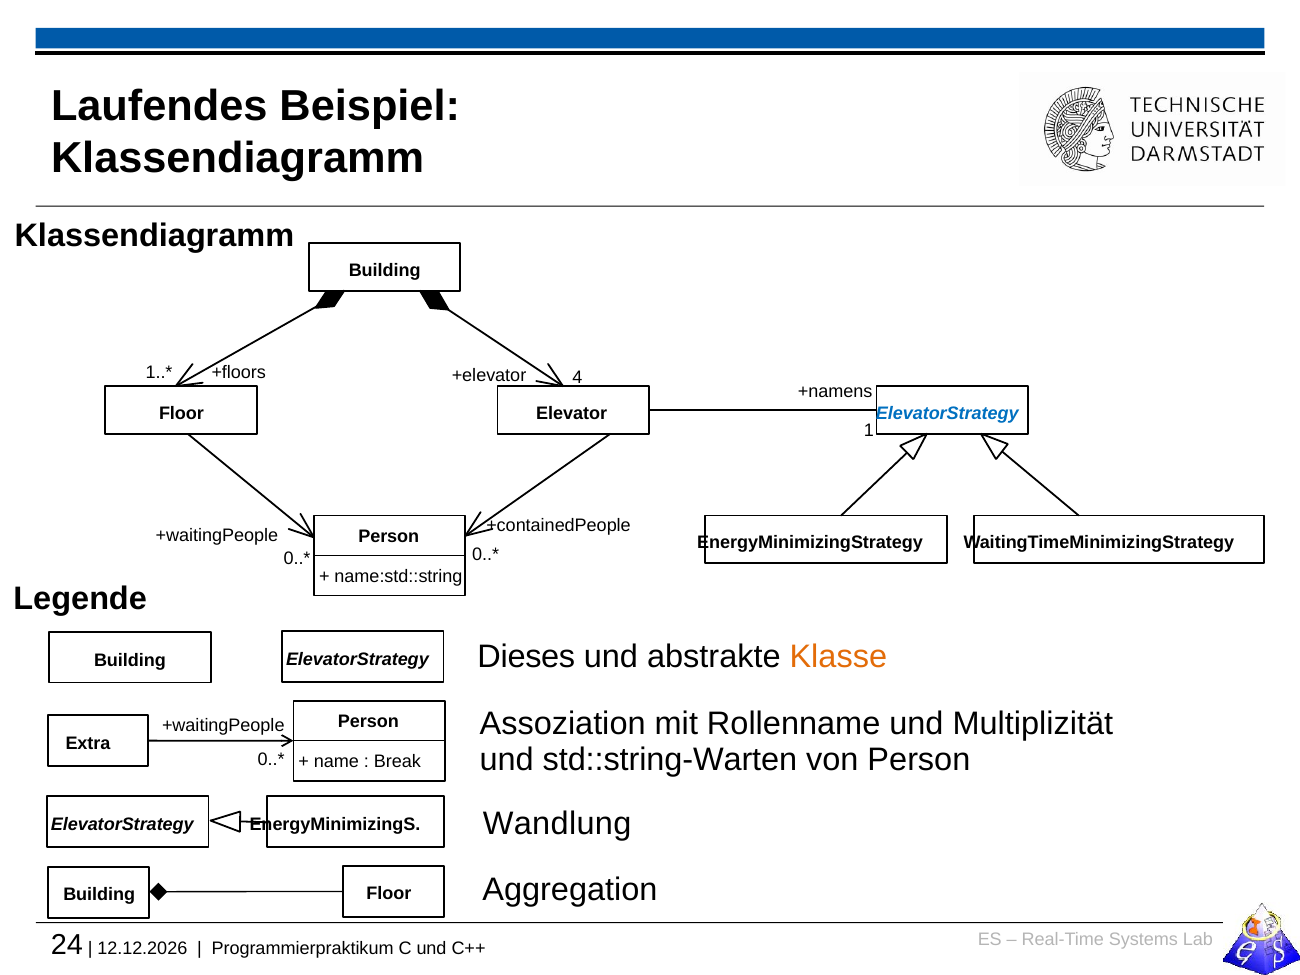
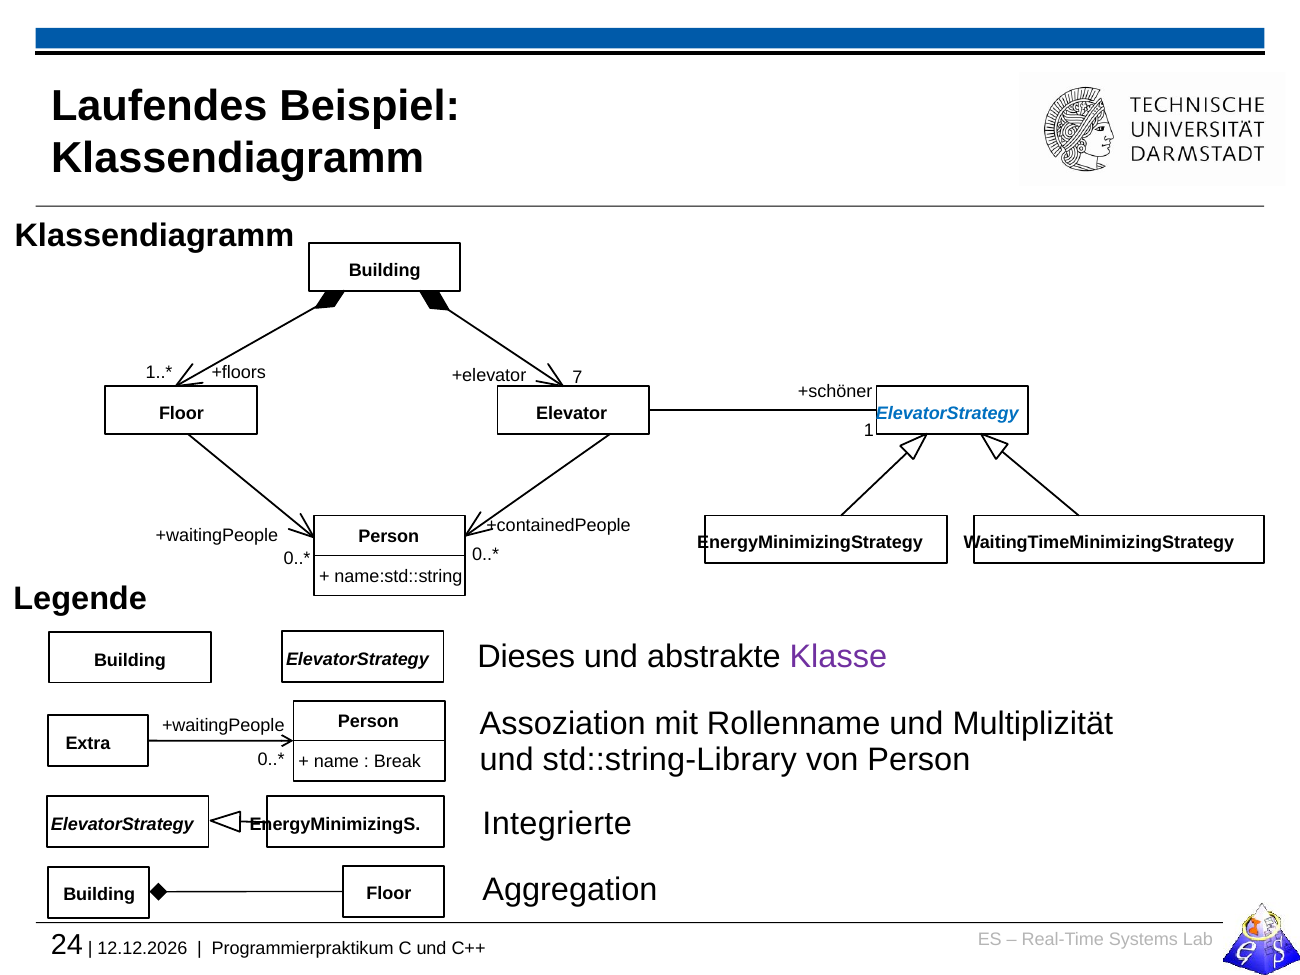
4: 4 -> 7 (577, 378)
+namens: +namens -> +schöner (835, 391)
Klasse colour: orange -> purple (838, 657)
std::string-Warten: std::string-Warten -> std::string-Library (670, 760)
Wandlung: Wandlung -> Integrierte (557, 823)
